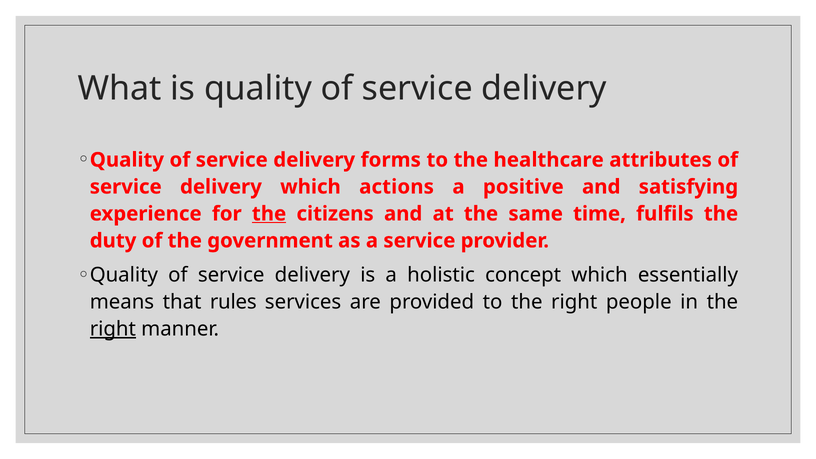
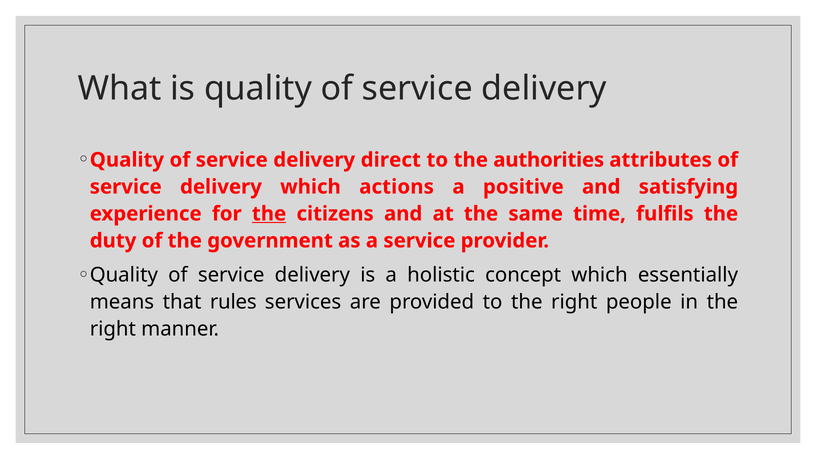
forms: forms -> direct (391, 160)
healthcare: healthcare -> authorities (549, 160)
right underline: present -> none (113, 329)
